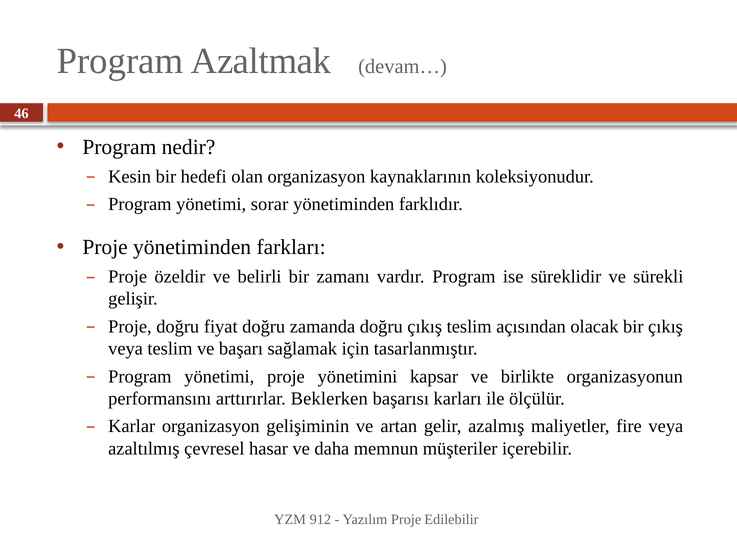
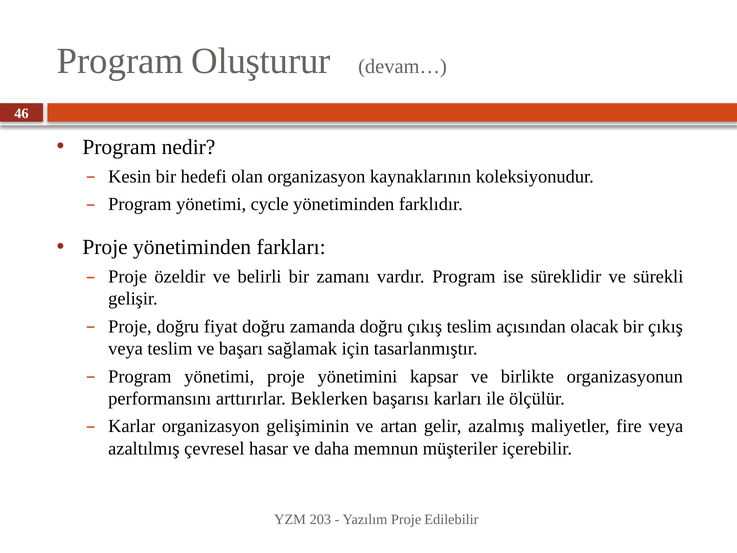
Azaltmak: Azaltmak -> Oluşturur (261, 61)
sorar: sorar -> cycle (270, 204)
912: 912 -> 203 (320, 519)
